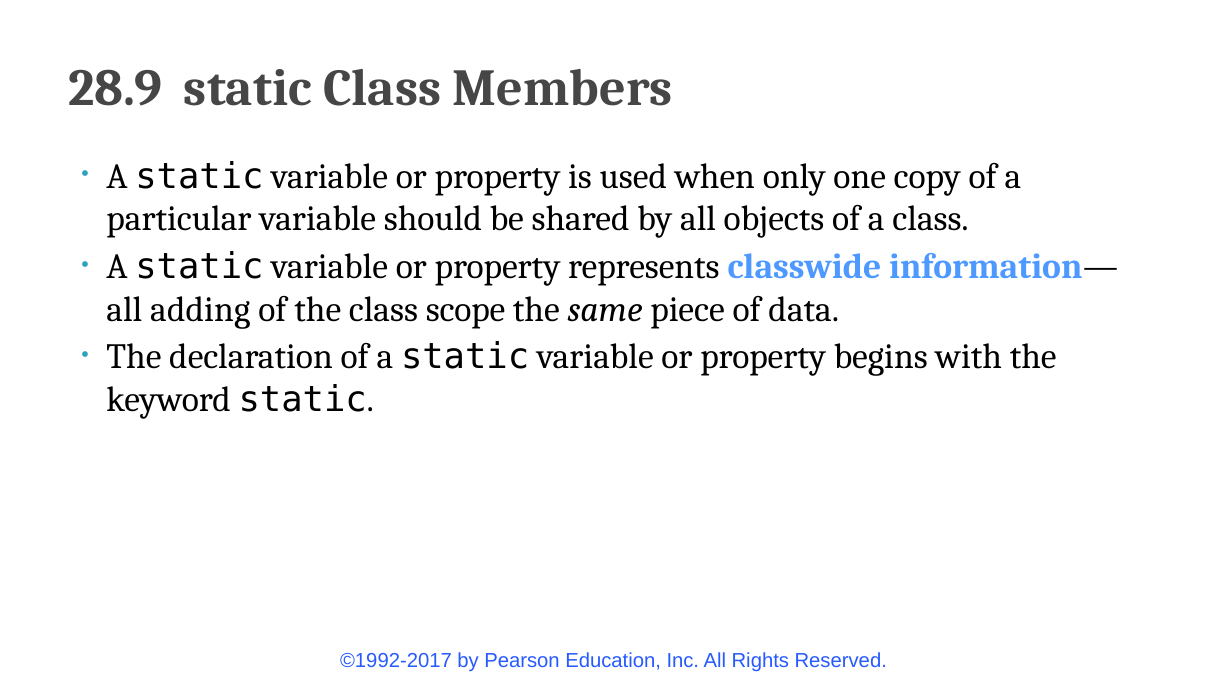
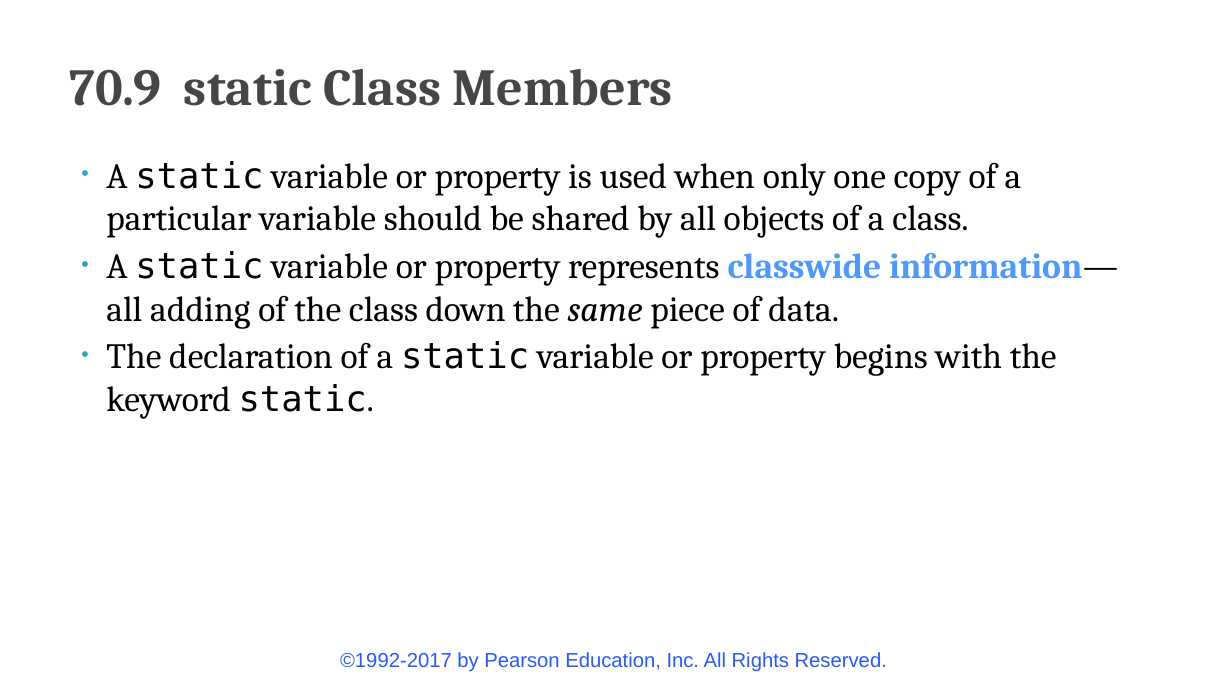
28.9: 28.9 -> 70.9 (116, 88)
scope: scope -> down (466, 309)
